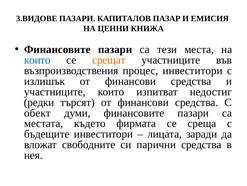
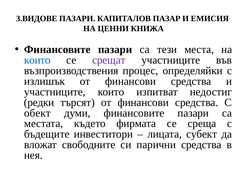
срещат colour: orange -> purple (109, 60)
процес инвеститори: инвеститори -> определяйки (193, 70)
заради: заради -> субект (202, 134)
